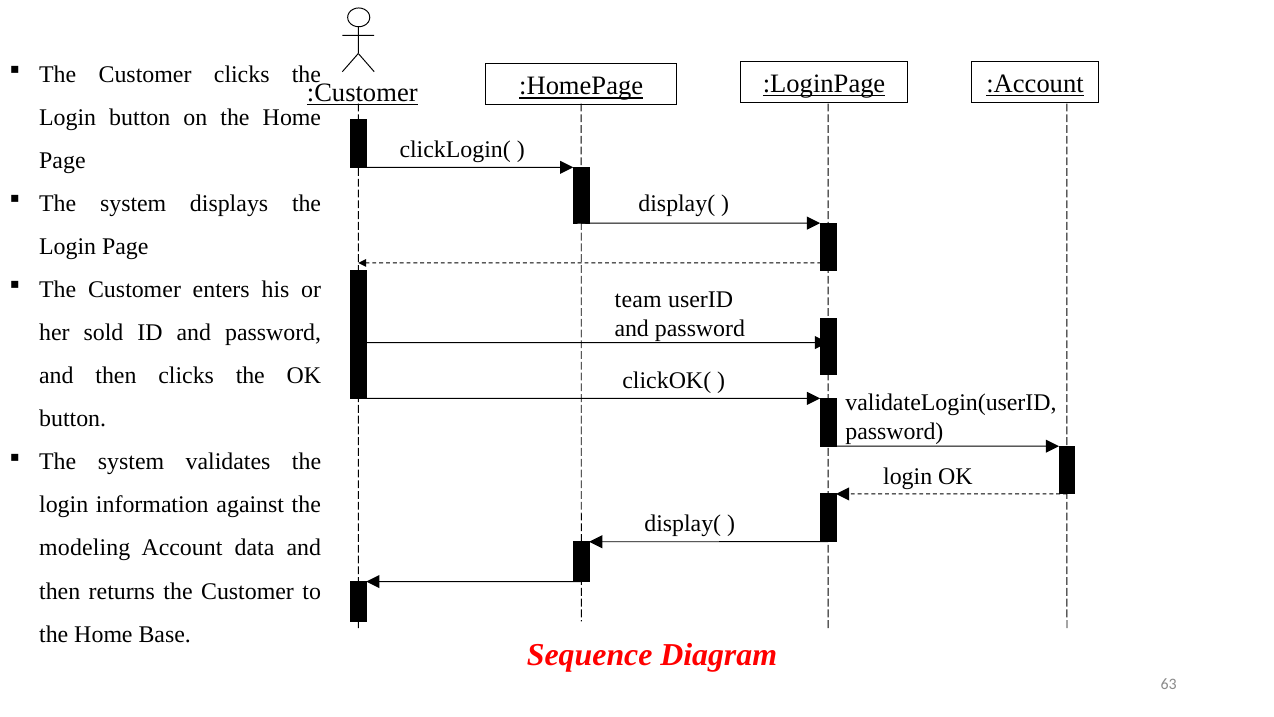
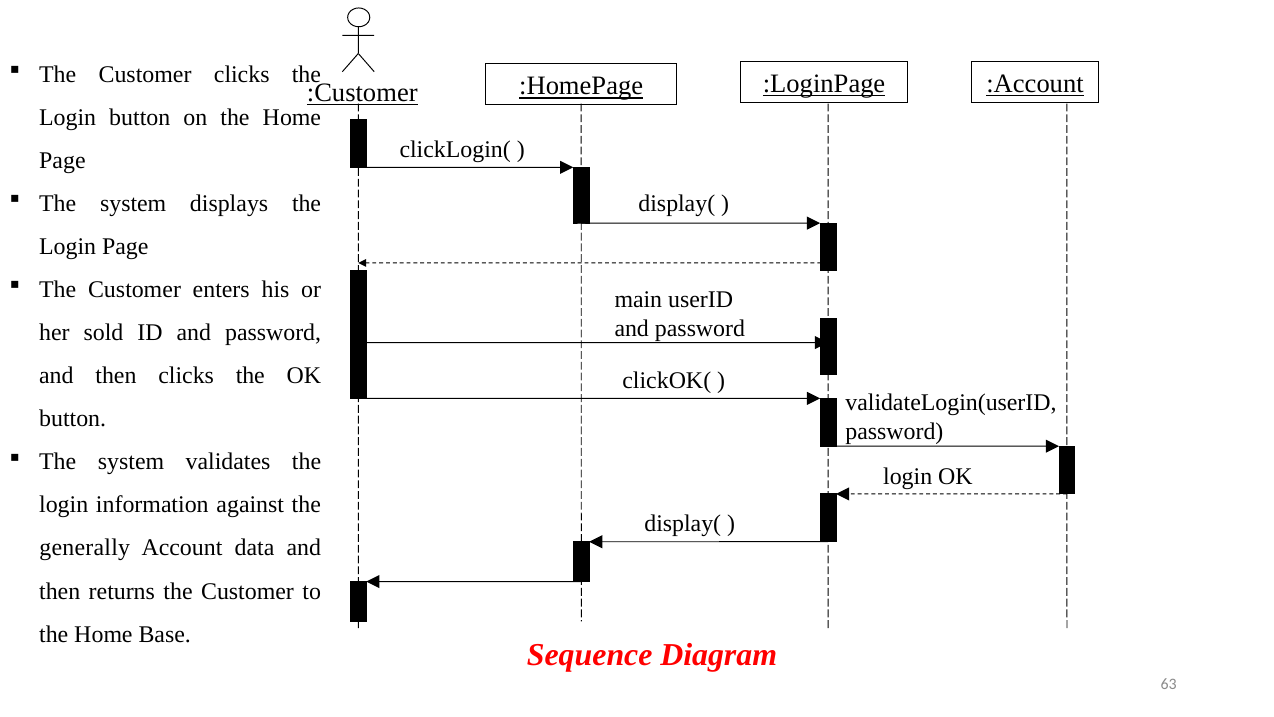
team: team -> main (638, 299)
modeling: modeling -> generally (85, 548)
